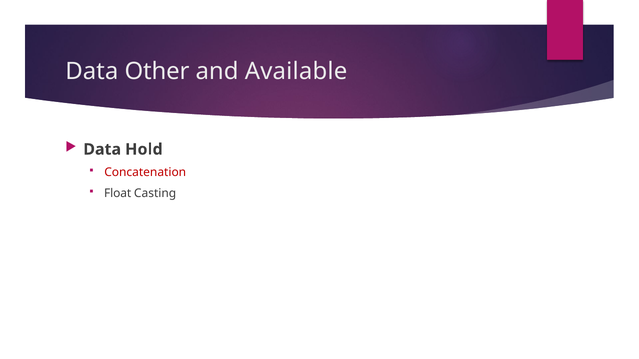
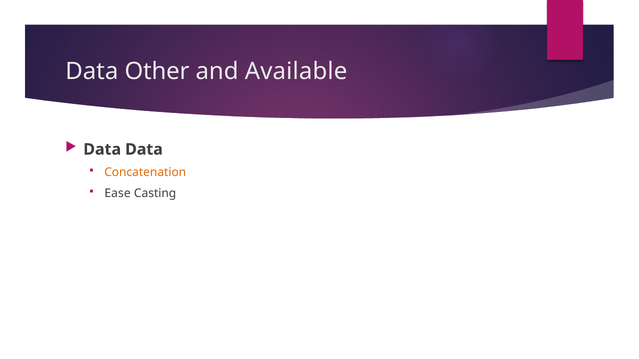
Data Hold: Hold -> Data (144, 150)
Concatenation colour: red -> orange (145, 173)
Float: Float -> Ease (118, 194)
